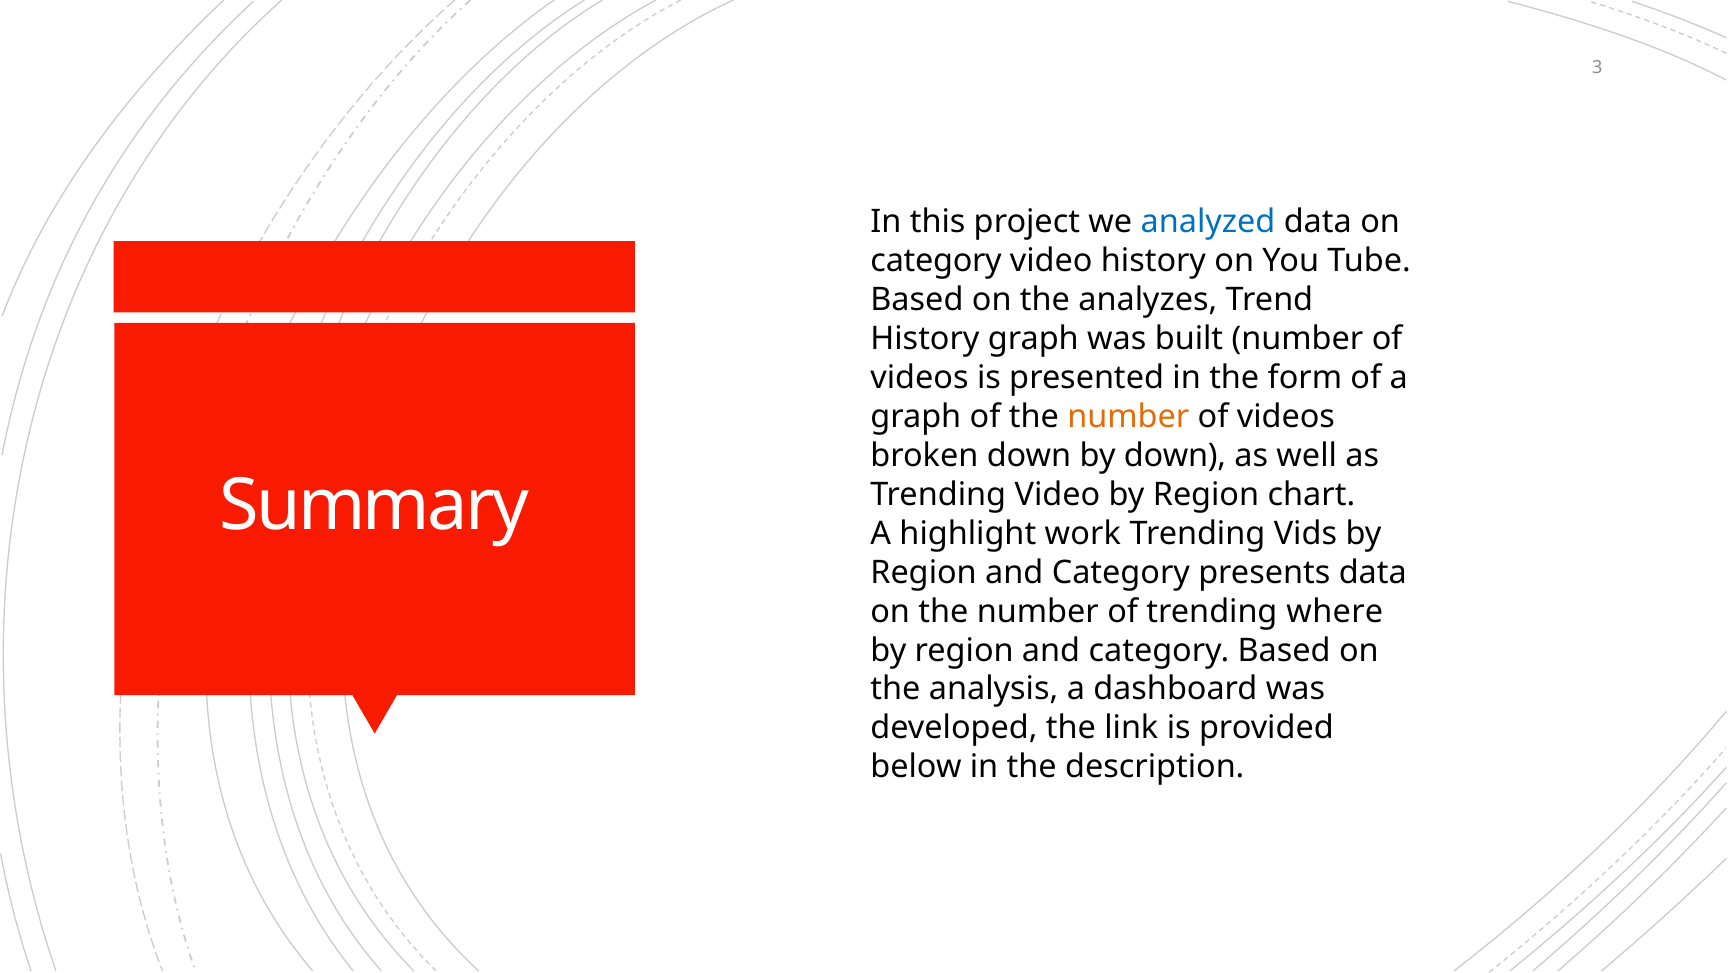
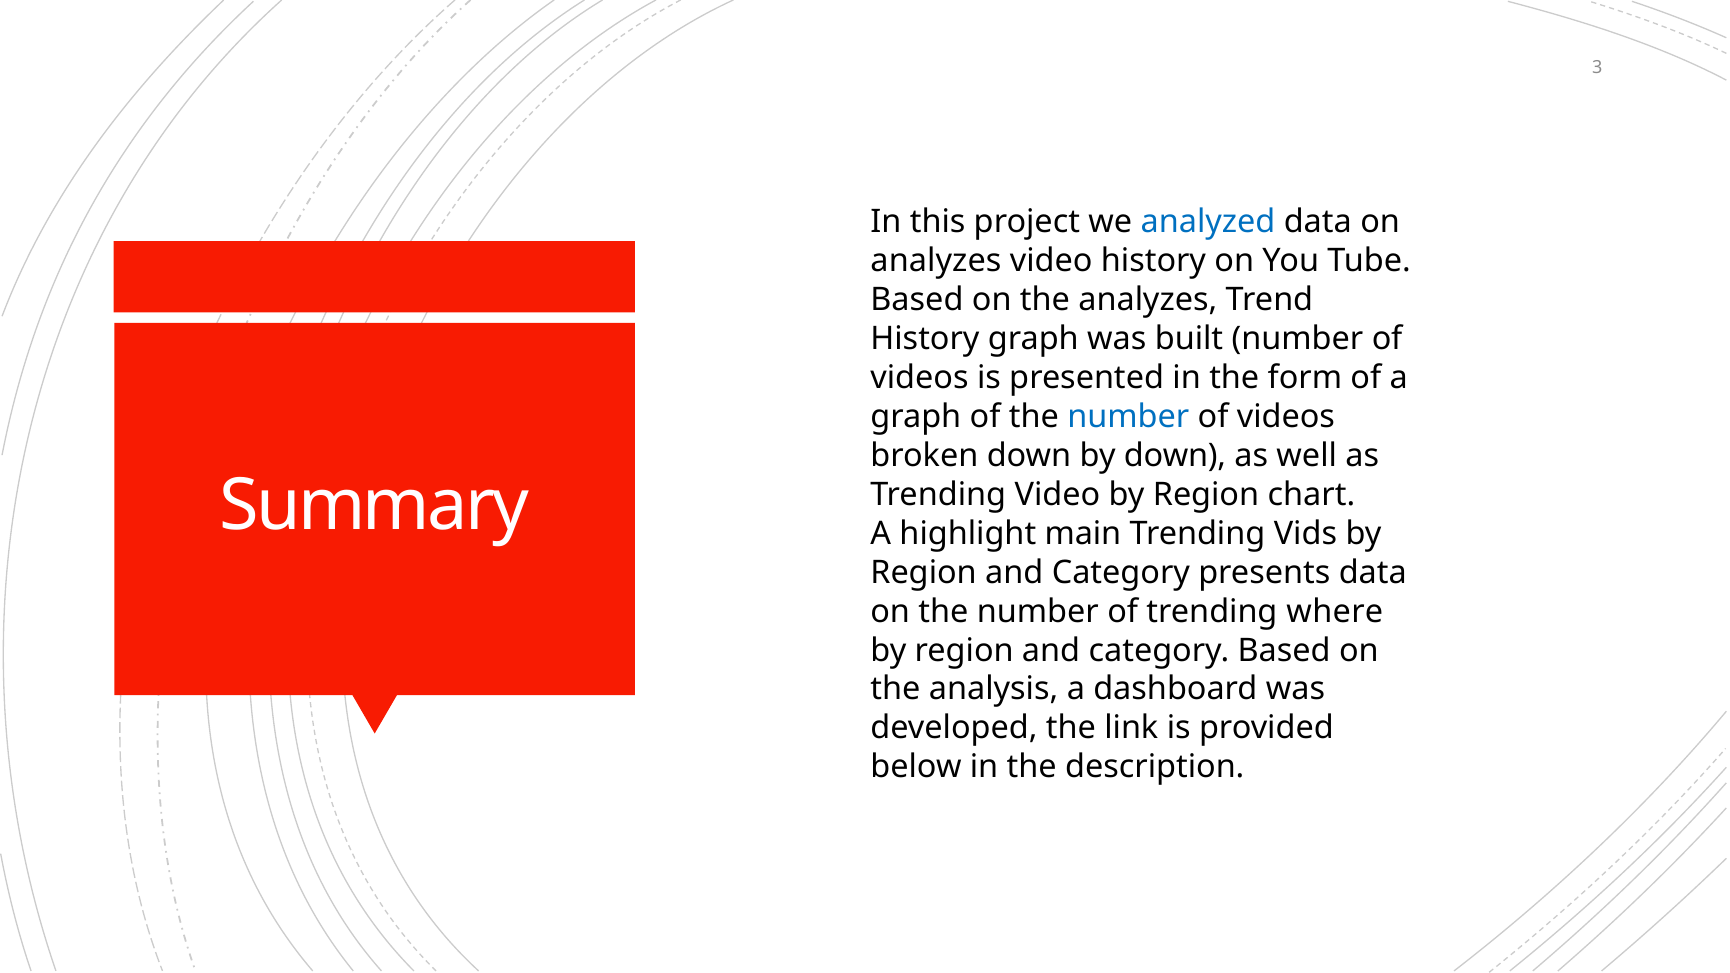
category: category -> analyzes (936, 261)
number colour: orange -> blue (1128, 417)
work: work -> main (1083, 534)
